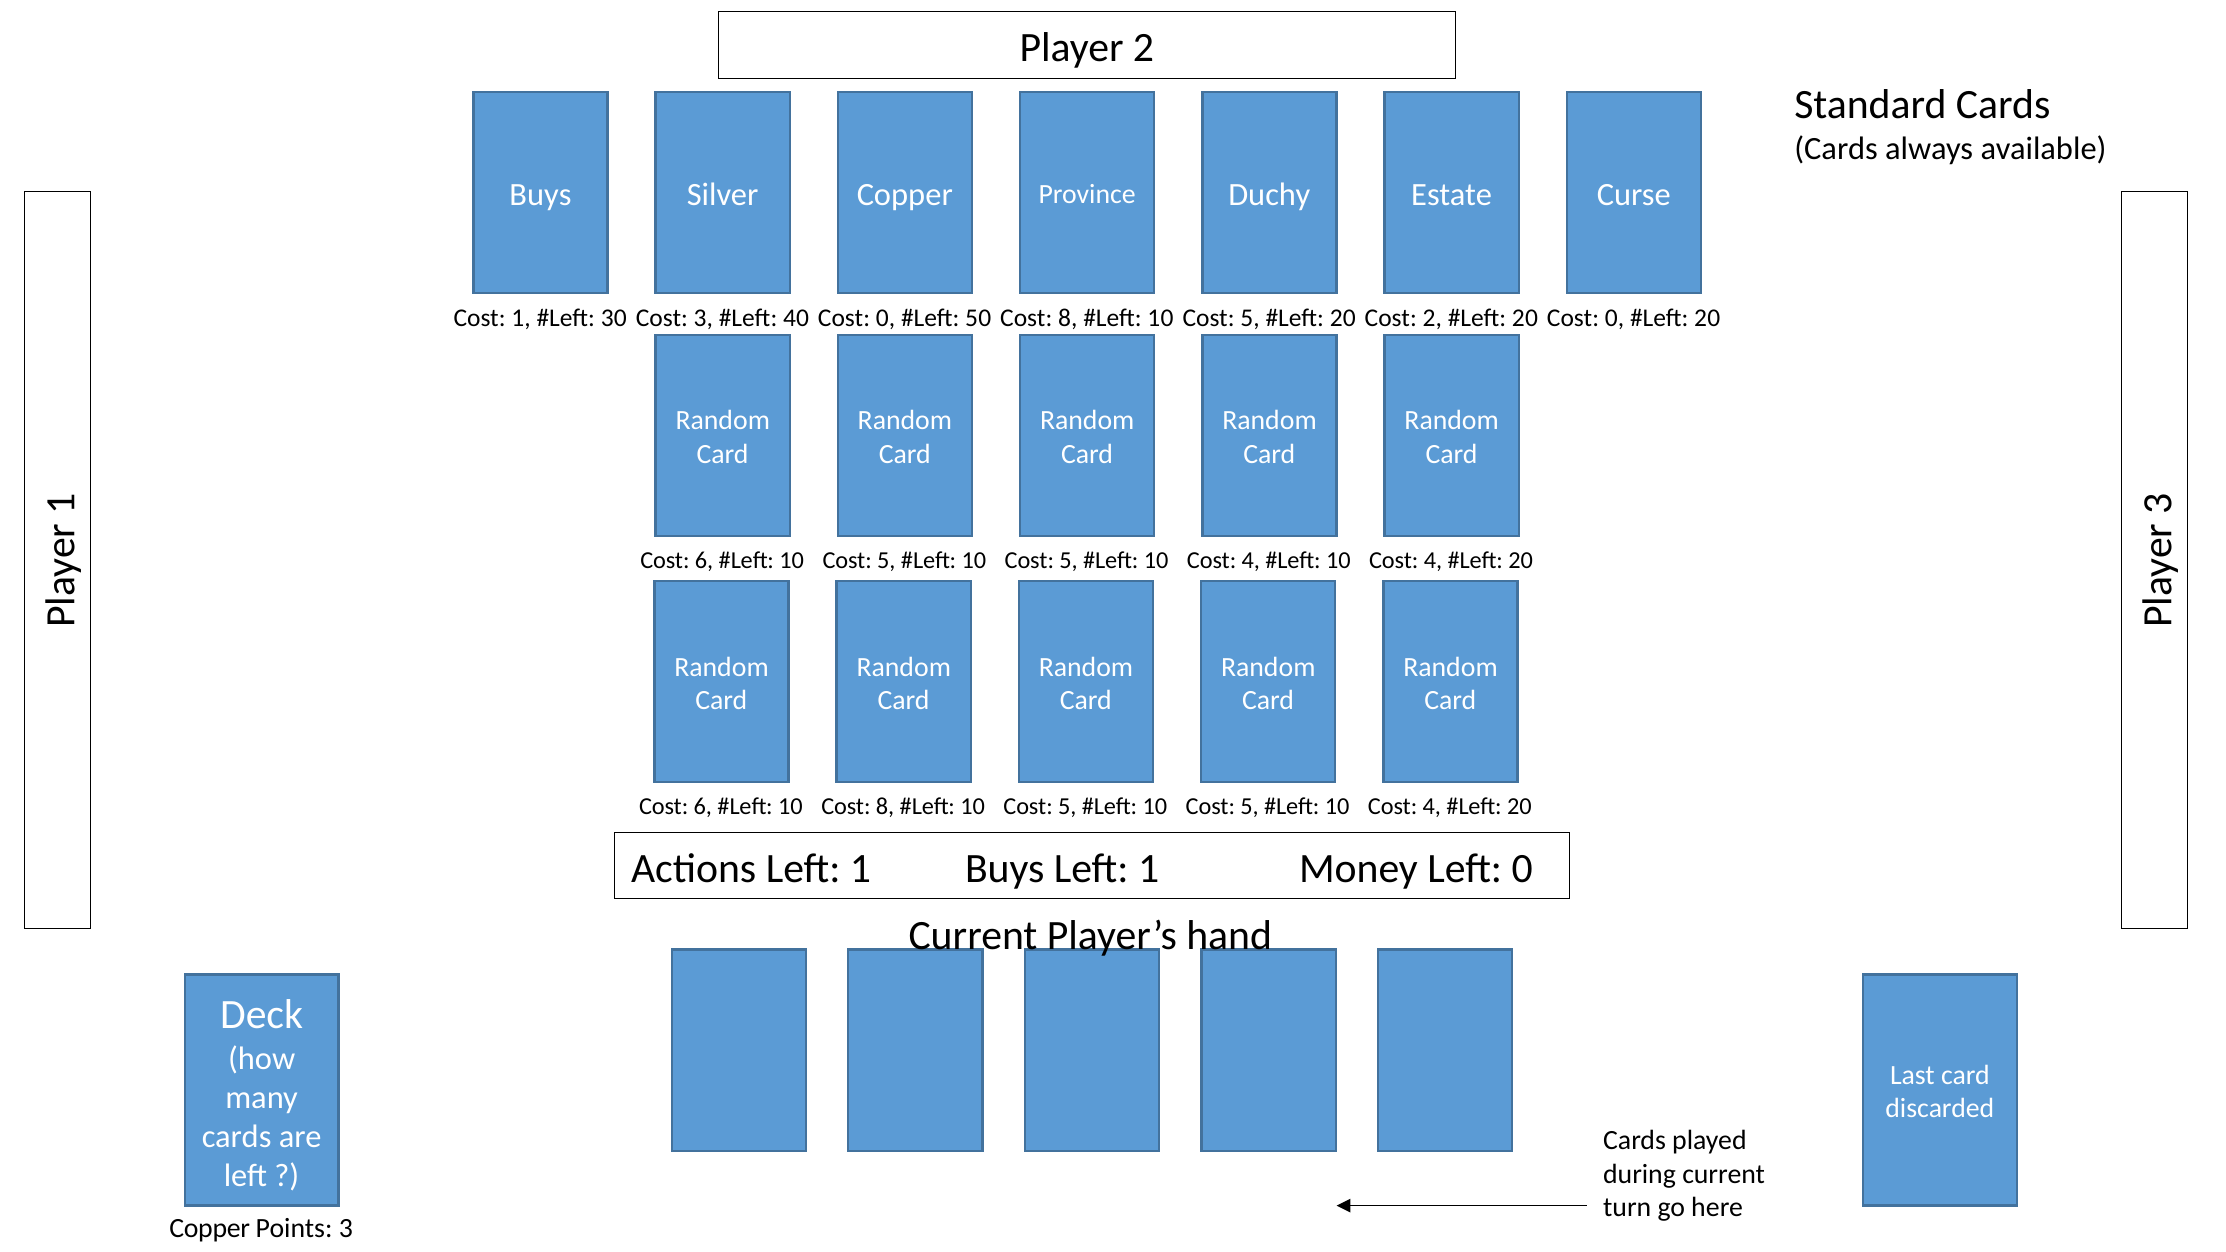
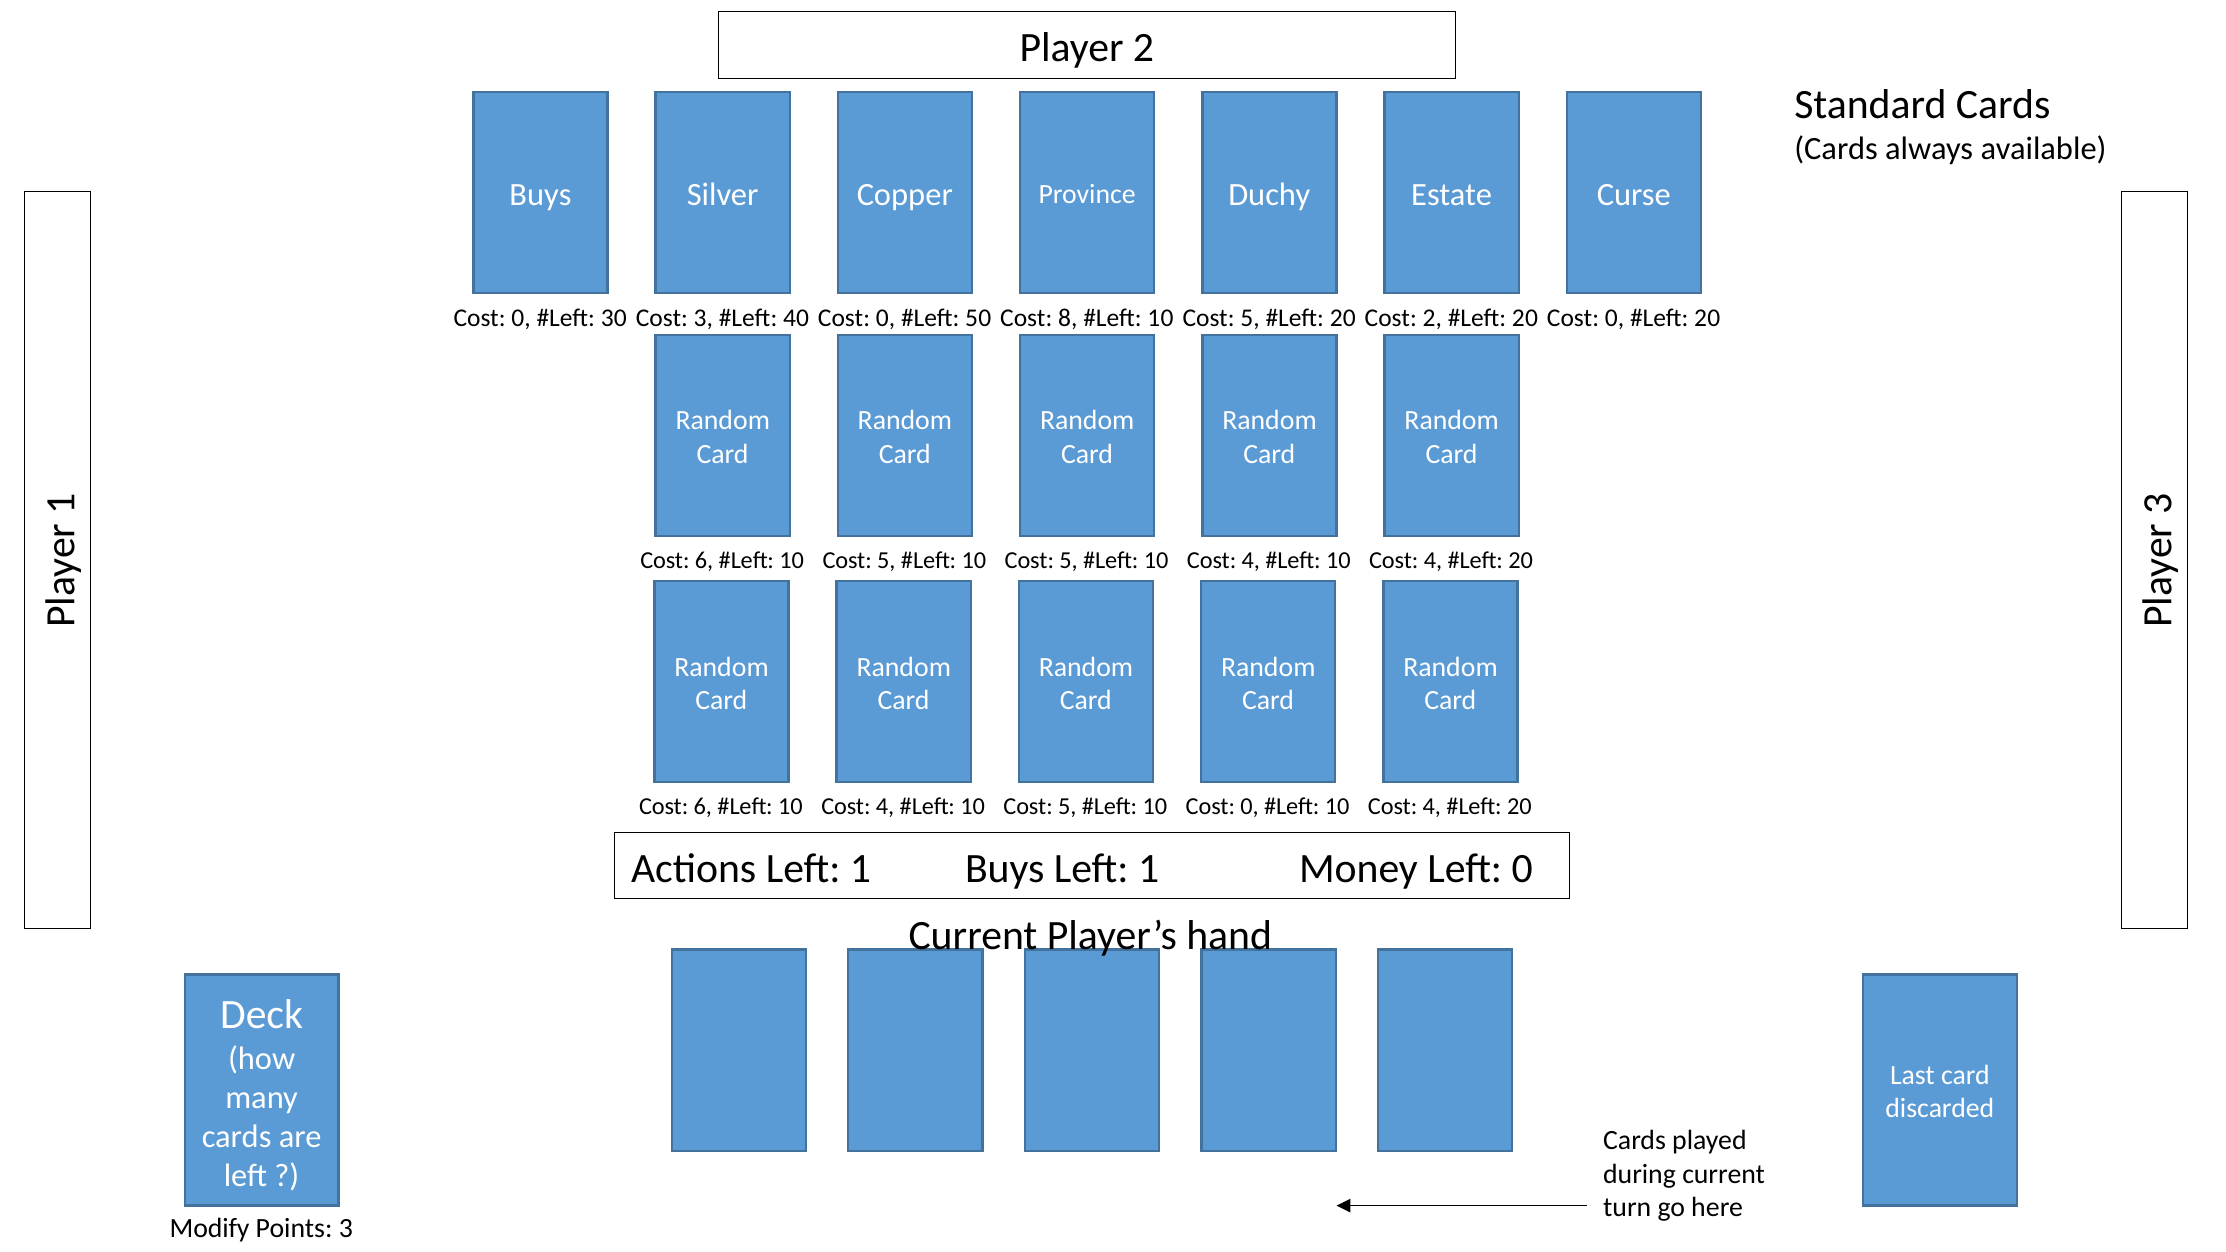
1: 1 -> 0 (521, 319)
8: 8 -> 4 (885, 807)
5: 5 -> 0 (1250, 807)
Copper: Copper -> Modify (210, 1228)
